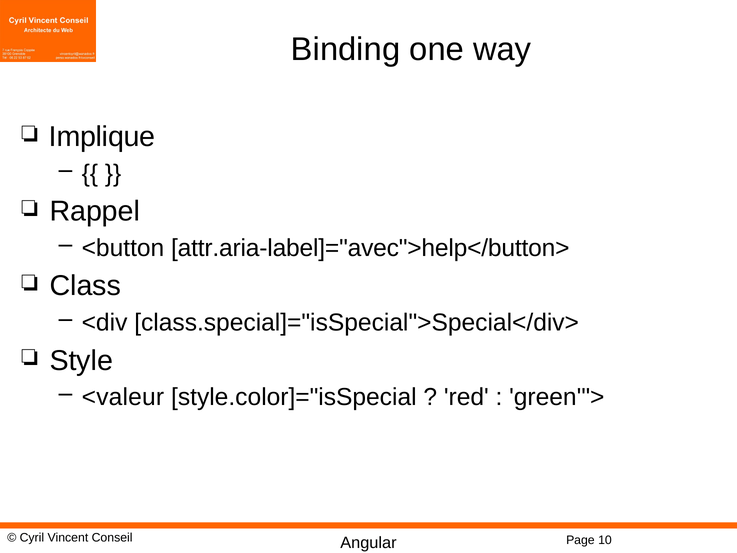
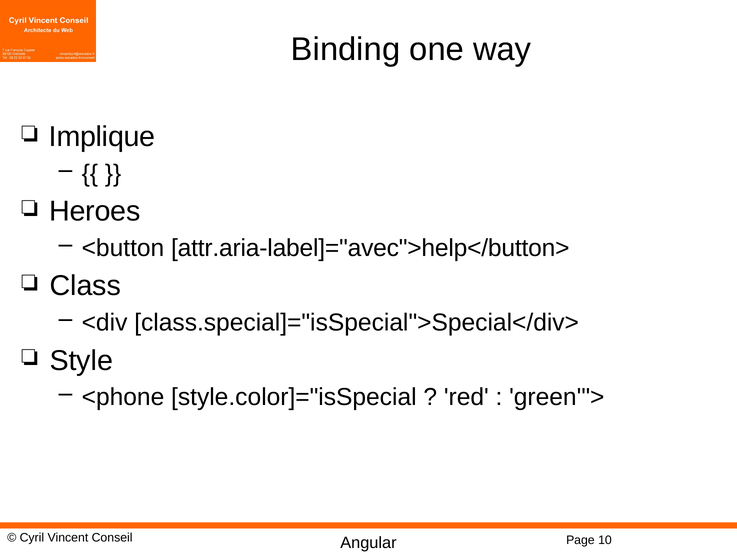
Rappel: Rappel -> Heroes (95, 211)
<valeur: <valeur -> <phone (123, 397)
